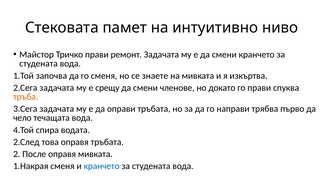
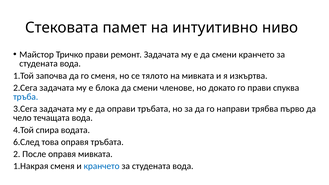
знаете: знаете -> тялото (155, 76)
срещу: срещу -> блока (107, 88)
тръба colour: orange -> blue (26, 97)
2.След: 2.След -> 6.След (26, 142)
